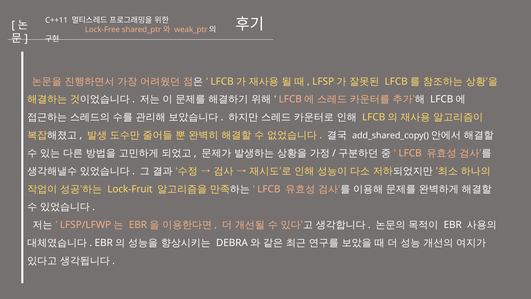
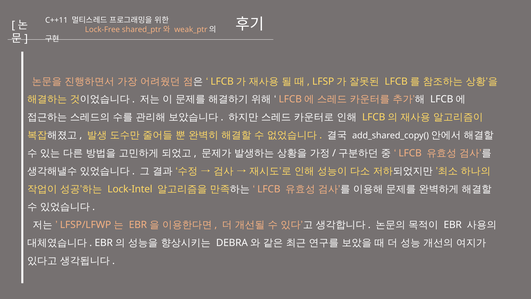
Lock-Fruit: Lock-Fruit -> Lock-Intel (130, 189)
